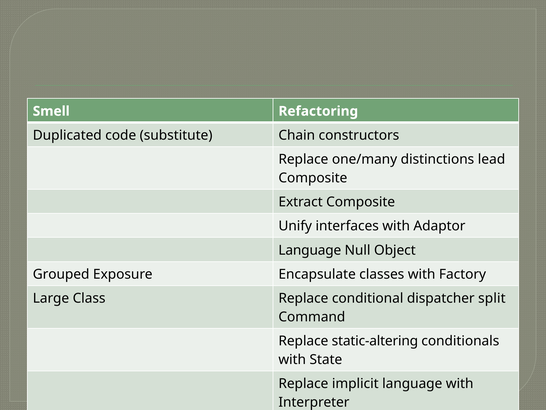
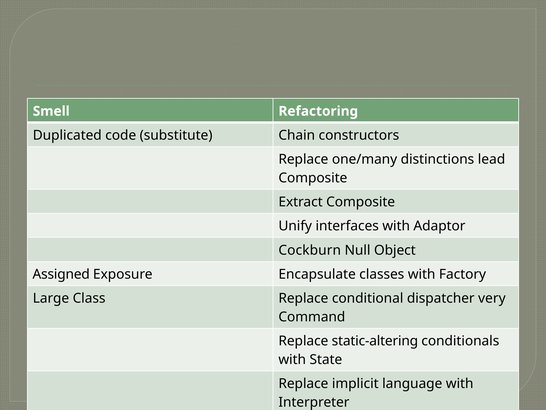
Language: Language -> Cockburn (310, 250)
Grouped: Grouped -> Assigned (61, 274)
split: split -> very (492, 298)
